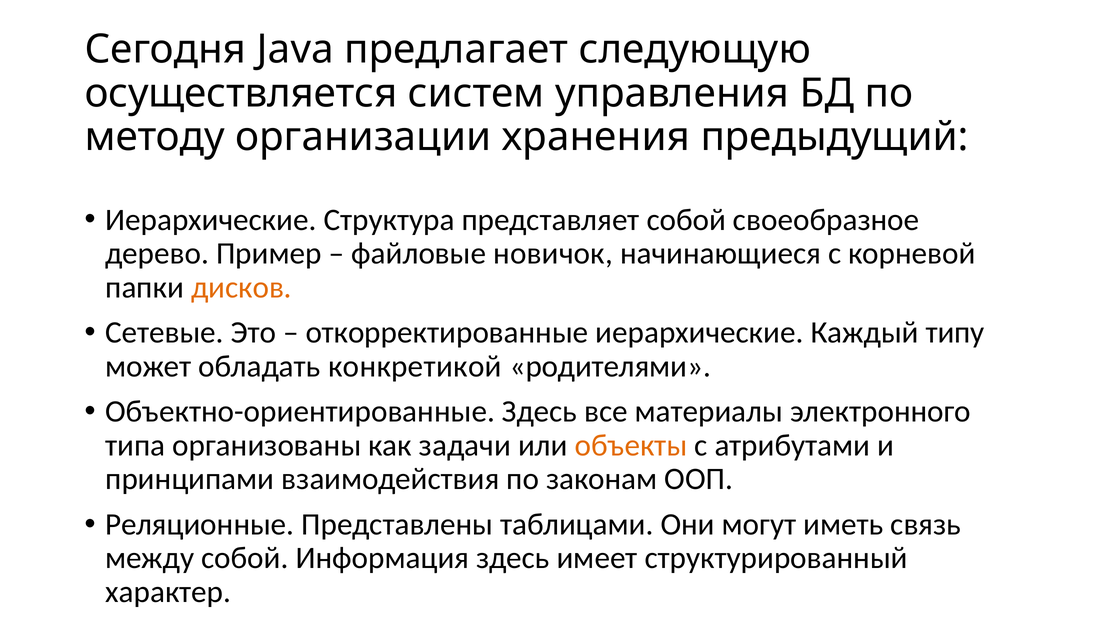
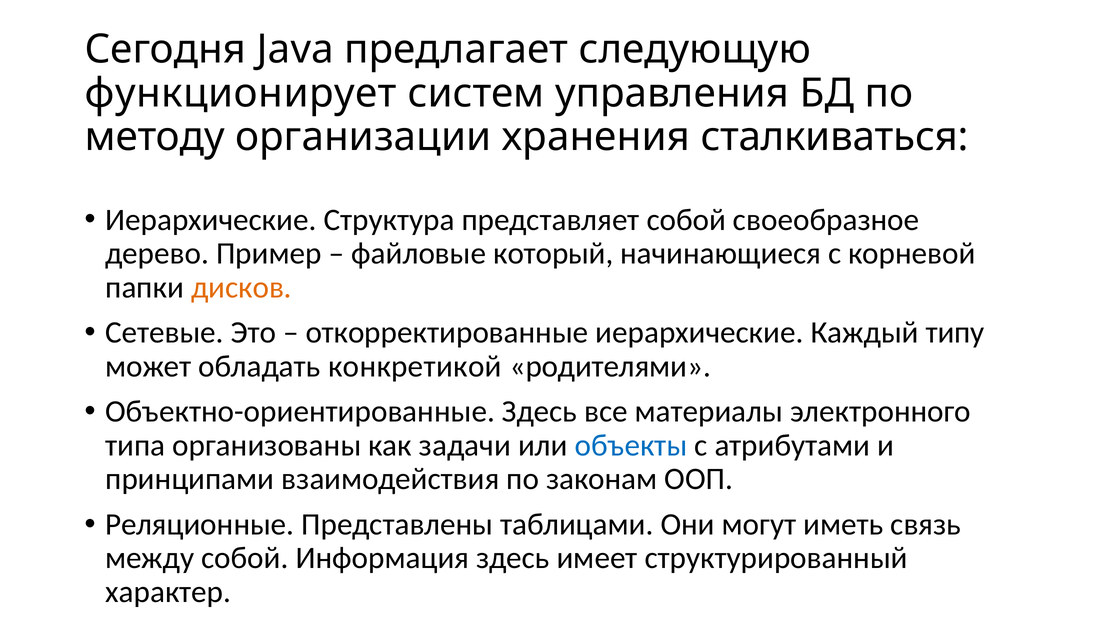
осуществляется: осуществляется -> функционирует (241, 93)
предыдущий: предыдущий -> сталкиваться (835, 137)
новичок: новичок -> который (553, 253)
объекты colour: orange -> blue (631, 445)
